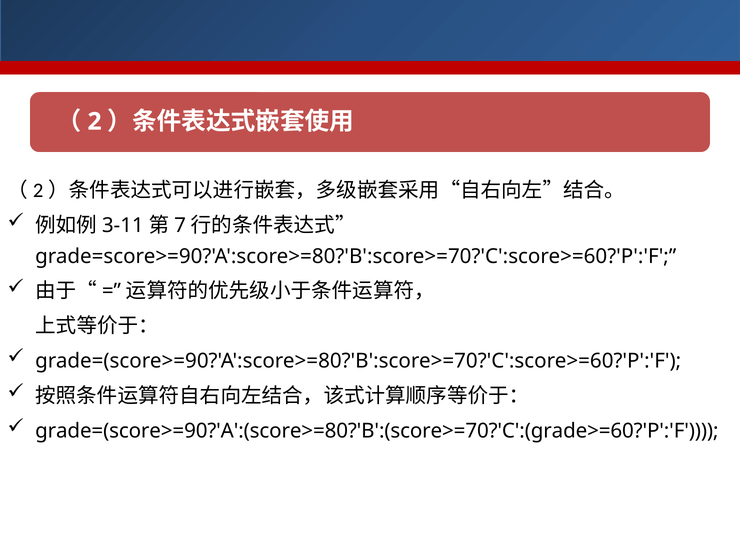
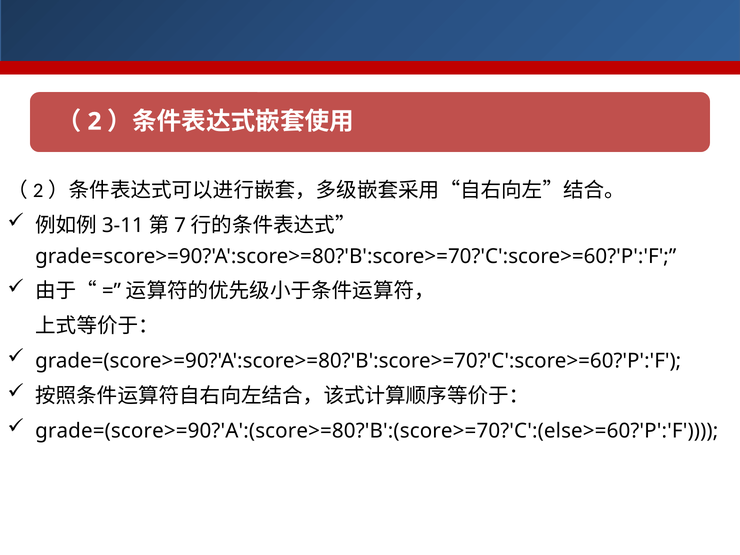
grade=(score>=90?'A':(score>=80?'B':(score>=70?'C':(grade>=60?'P':'F: grade=(score>=90?'A':(score>=80?'B':(score>=70?'C':(grade>=60?'P':'F -> grade=(score>=90?'A':(score>=80?'B':(score>=70?'C':(else>=60?'P':'F (377, 431)
